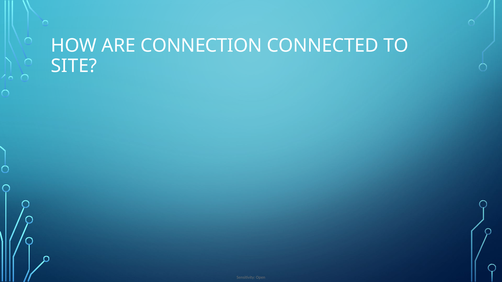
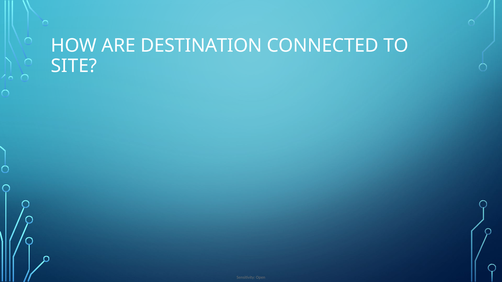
CONNECTION: CONNECTION -> DESTINATION (201, 46)
